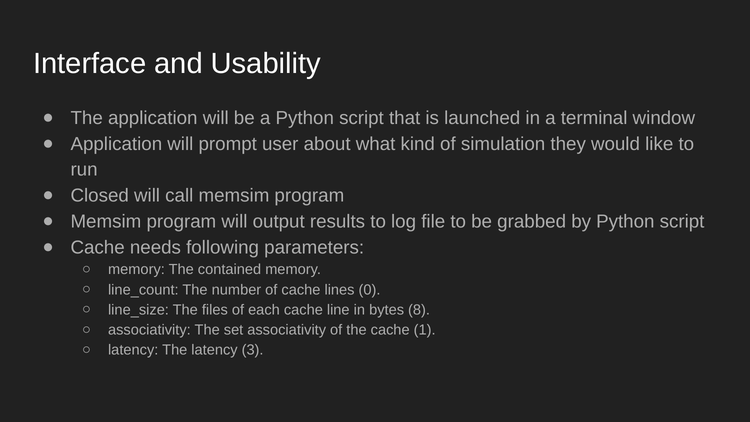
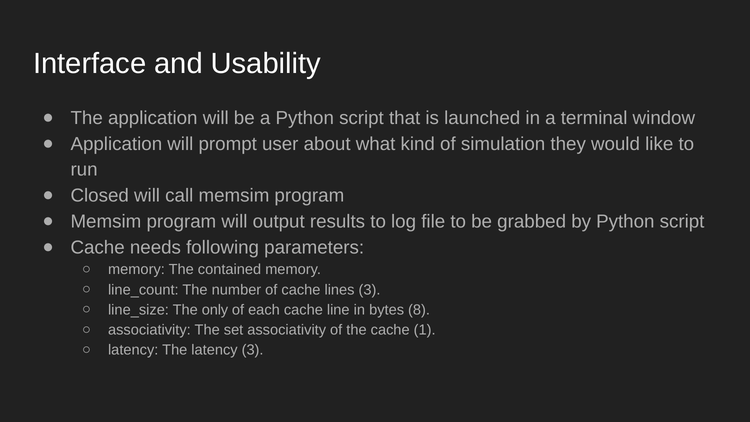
lines 0: 0 -> 3 (370, 290)
files: files -> only (215, 310)
